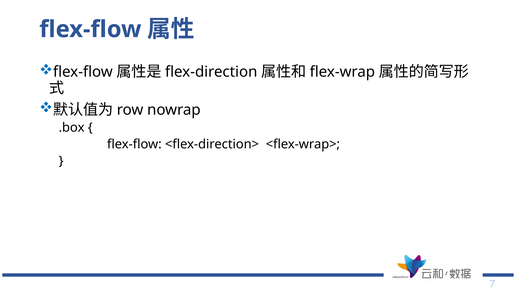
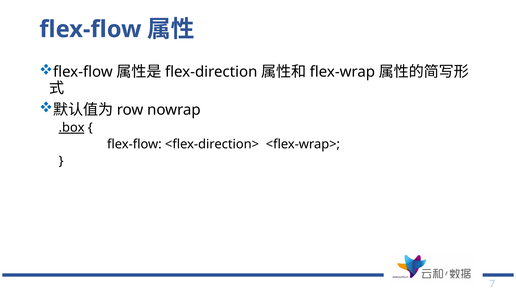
.box underline: none -> present (72, 128)
